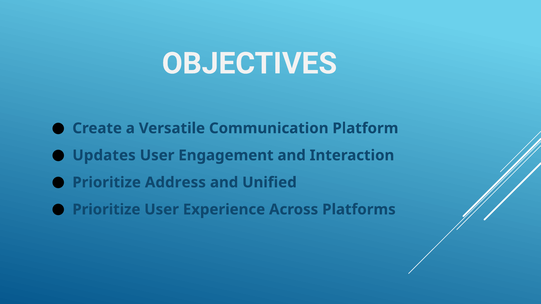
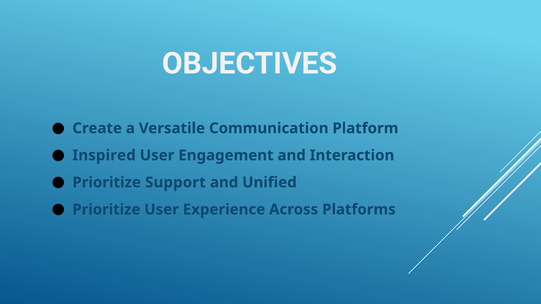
Updates: Updates -> Inspired (104, 156)
Address: Address -> Support (175, 183)
